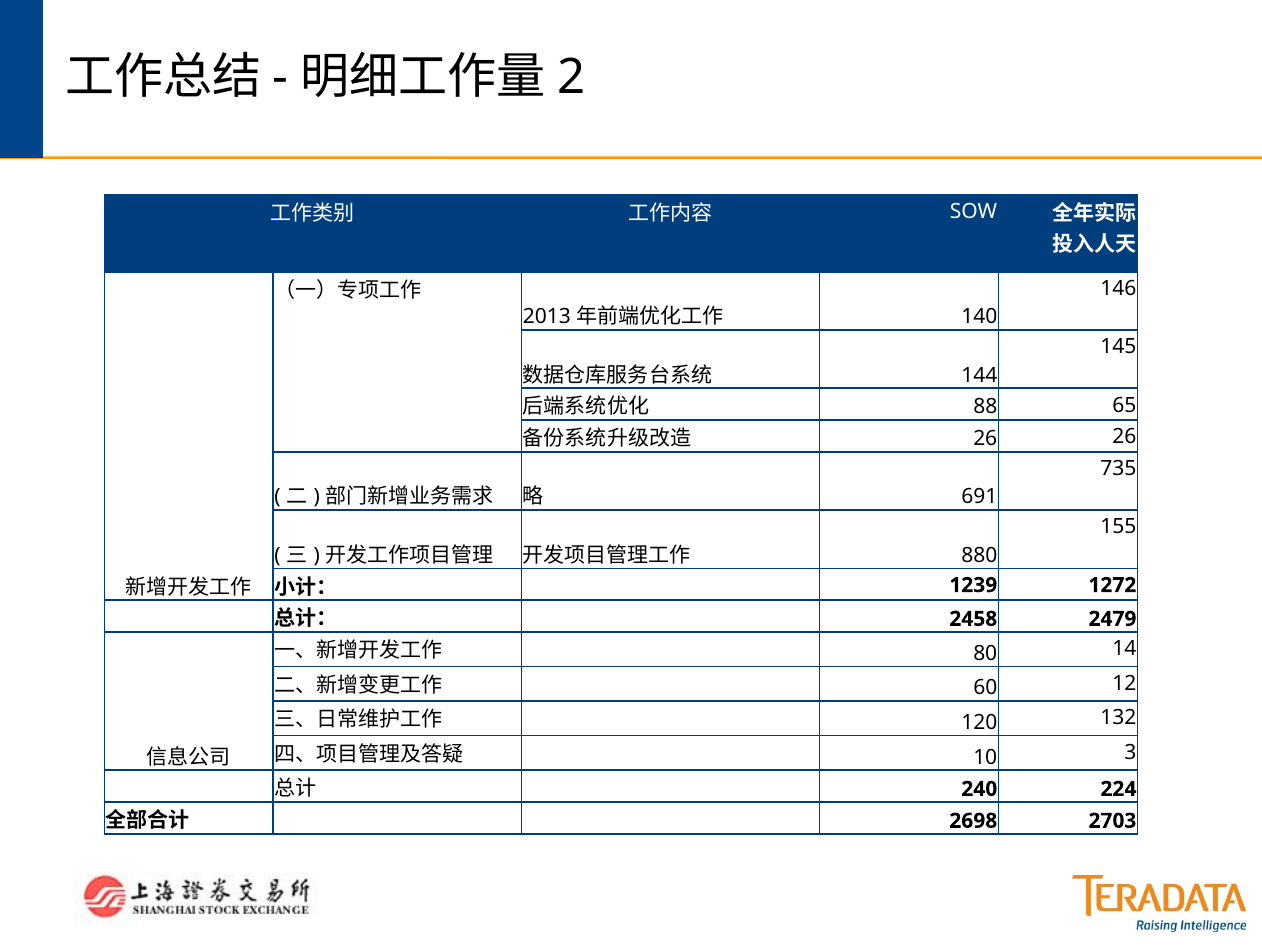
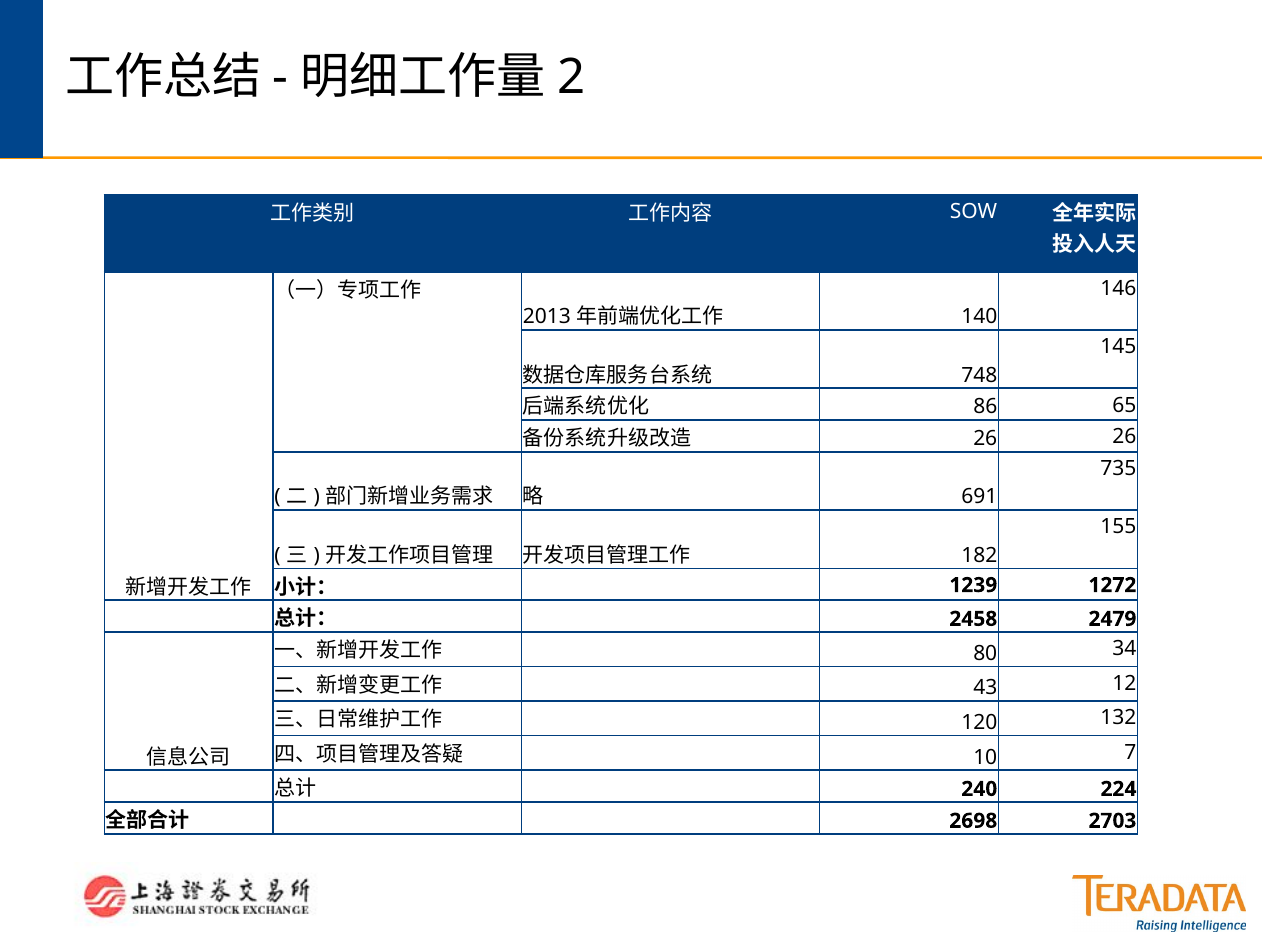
144: 144 -> 748 (979, 375)
88: 88 -> 86 (985, 407)
880: 880 -> 182 (979, 556)
14: 14 -> 34 (1124, 649)
60: 60 -> 43 (985, 688)
3: 3 -> 7 (1130, 753)
